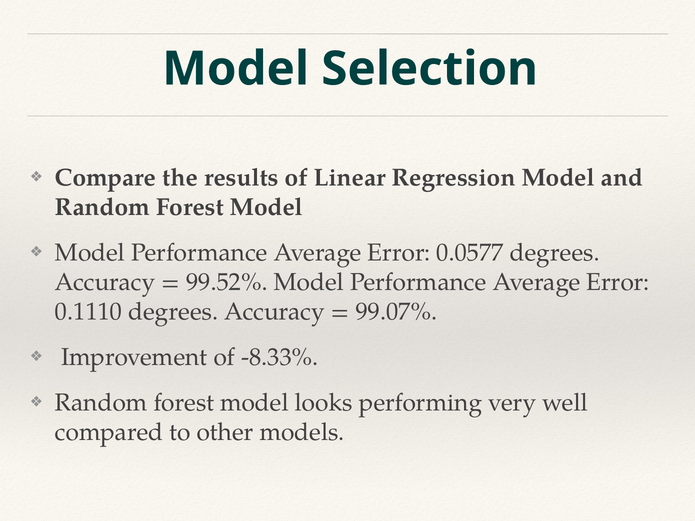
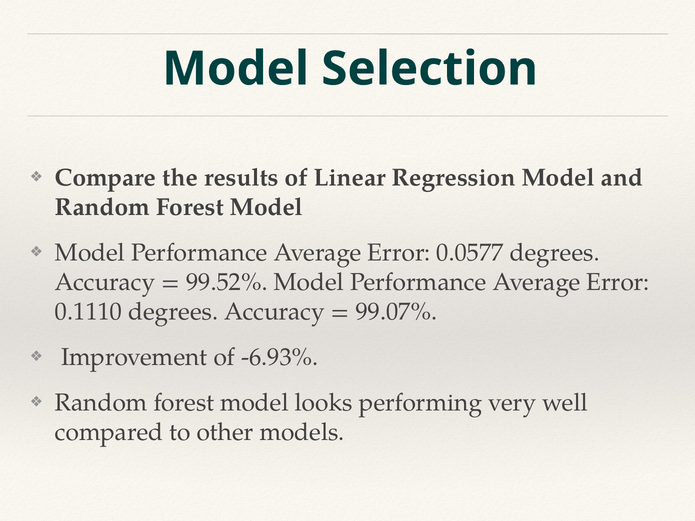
-8.33%: -8.33% -> -6.93% (280, 357)
